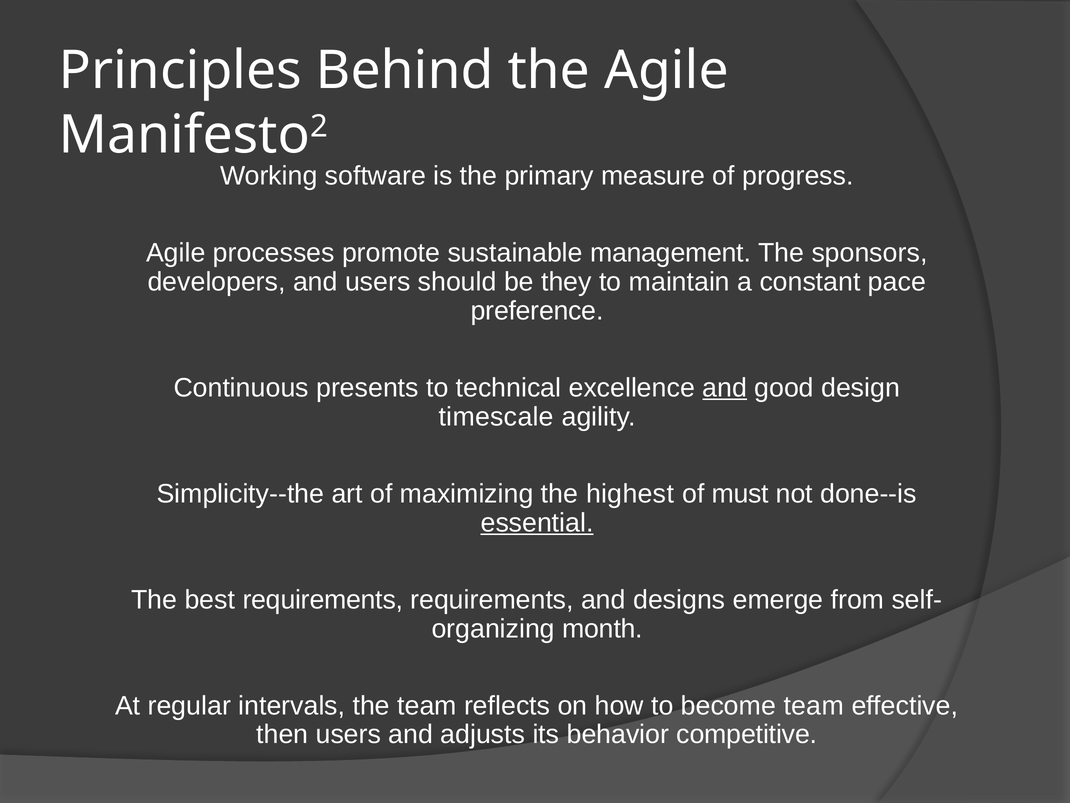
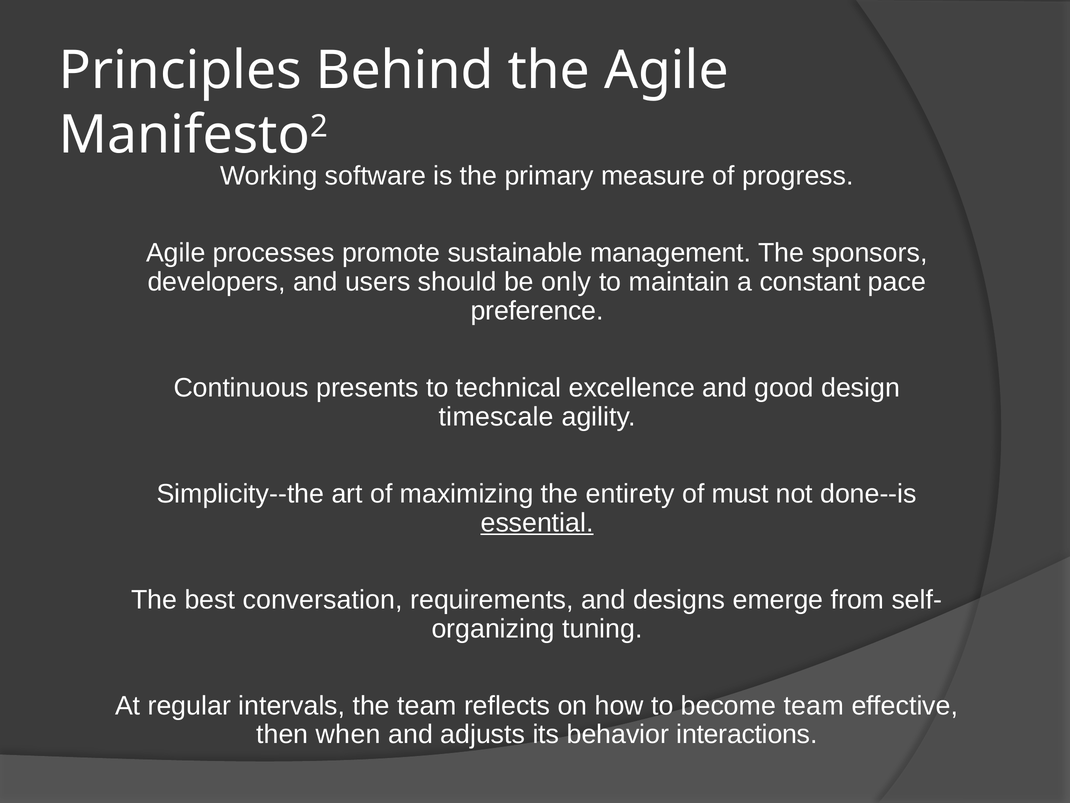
they: they -> only (566, 282)
and underline: present -> none (725, 388)
highest: highest -> entirety (630, 493)
best requirements: requirements -> conversation (323, 599)
month: month -> tuning (602, 628)
then users: users -> when (348, 734)
competitive: competitive -> interactions (747, 734)
